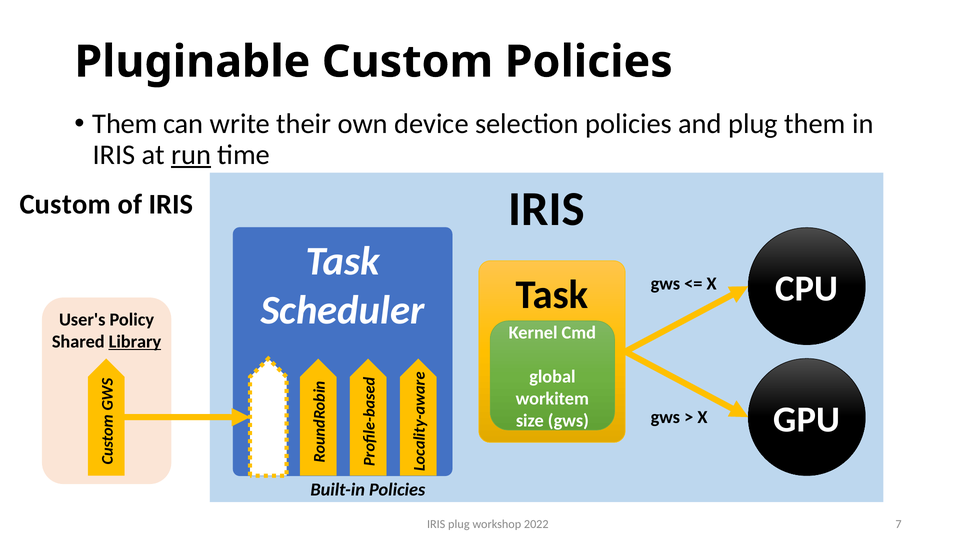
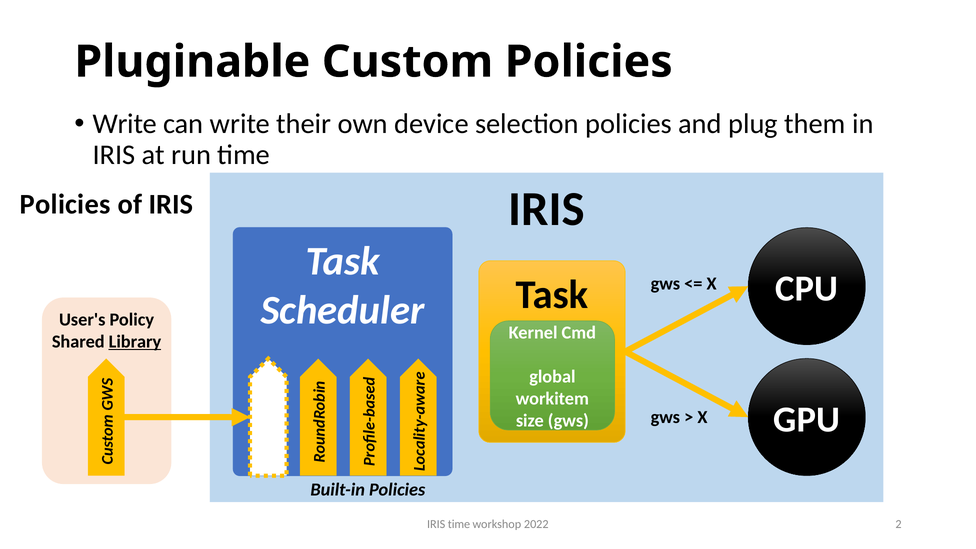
Them: Them -> Write (125, 124)
run underline: present -> none (191, 155)
Custom: Custom -> Policies (65, 205)
IRIS plug: plug -> time (459, 524)
7: 7 -> 2 (899, 524)
